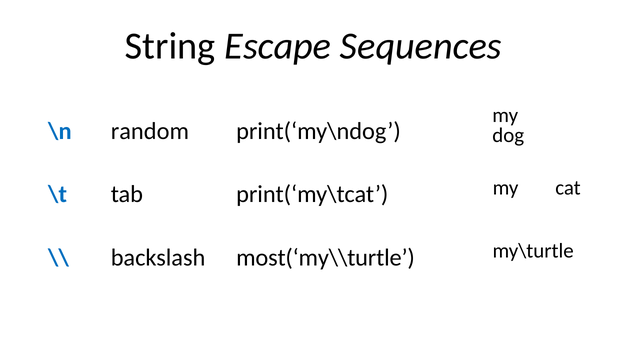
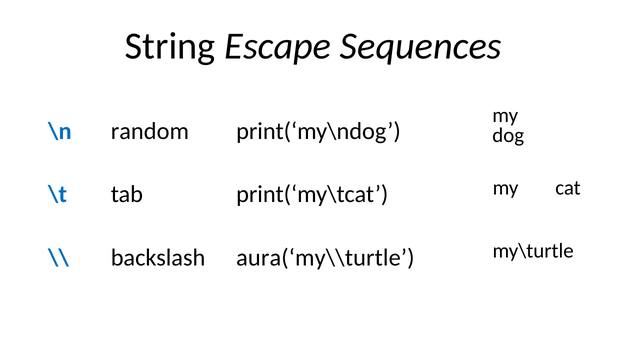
most(‘my\\turtle: most(‘my\\turtle -> aura(‘my\\turtle (325, 258)
